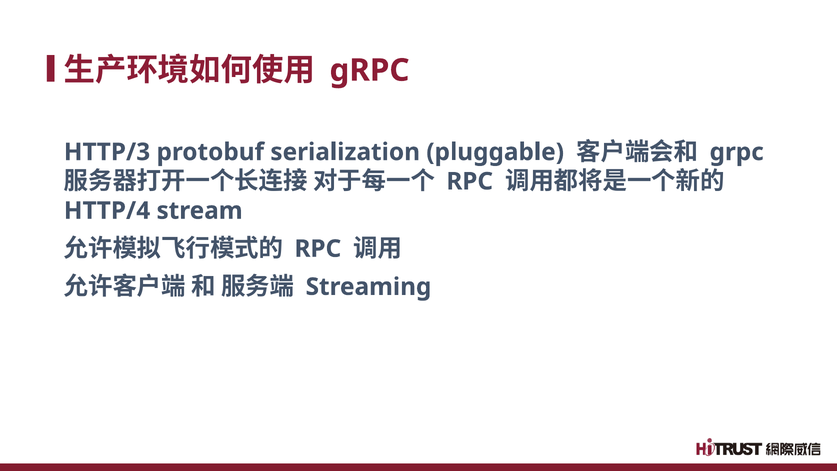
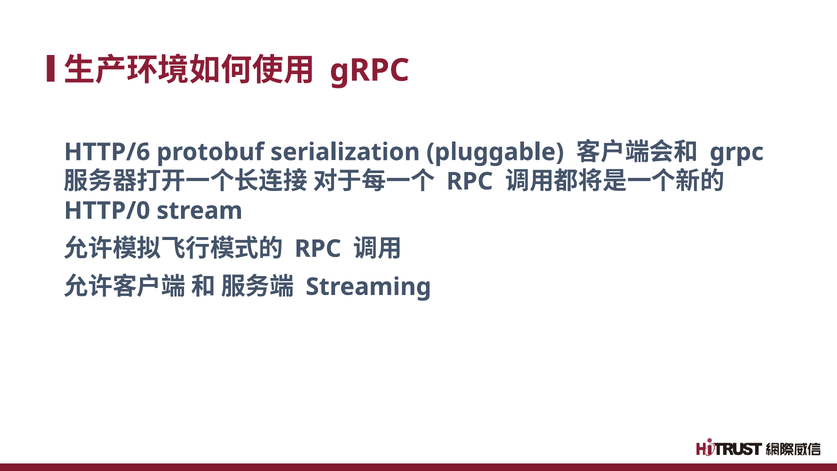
HTTP/3: HTTP/3 -> HTTP/6 (107, 152)
HTTP/4: HTTP/4 -> HTTP/0 (107, 211)
